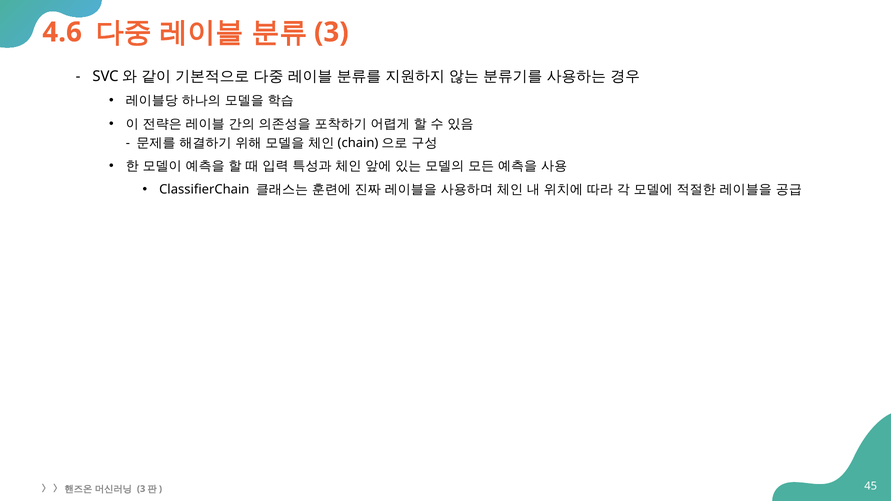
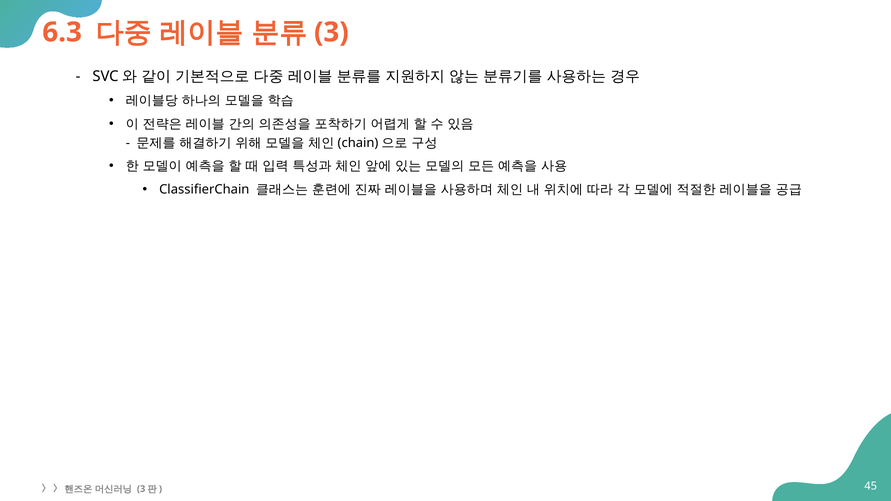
4.6: 4.6 -> 6.3 (62, 32)
